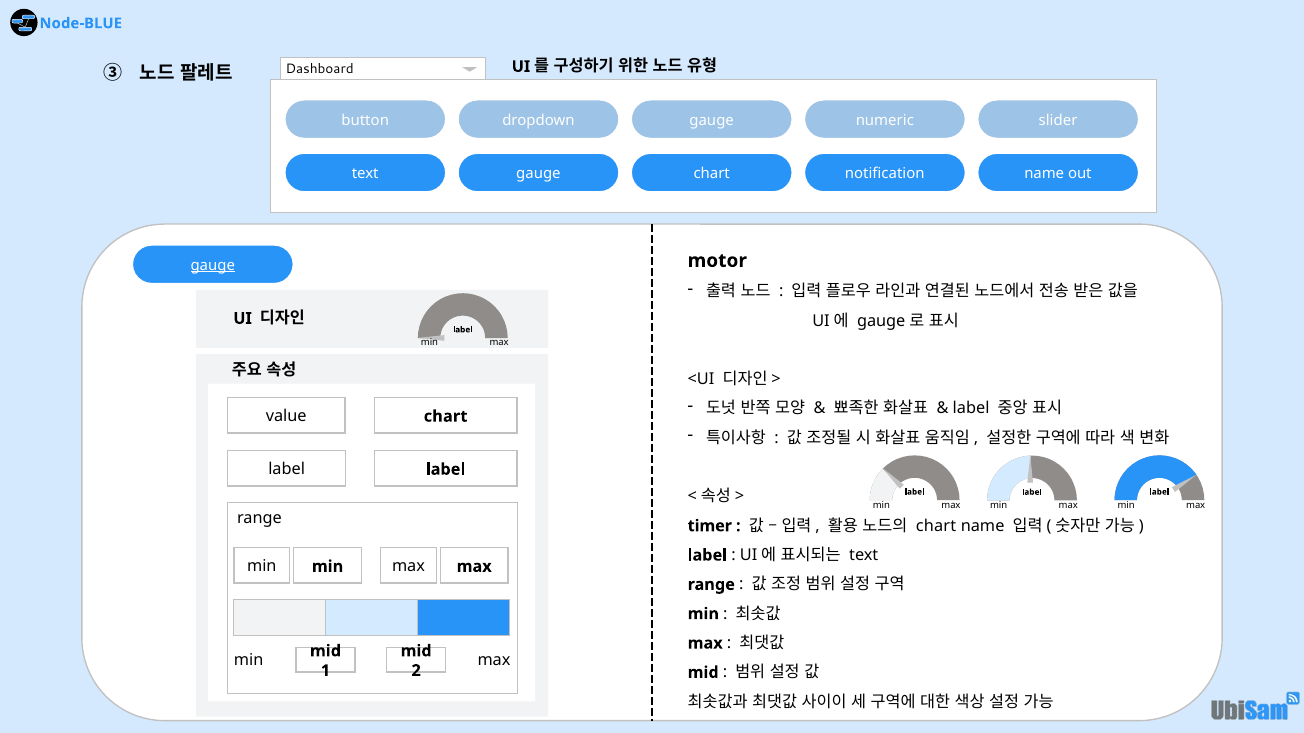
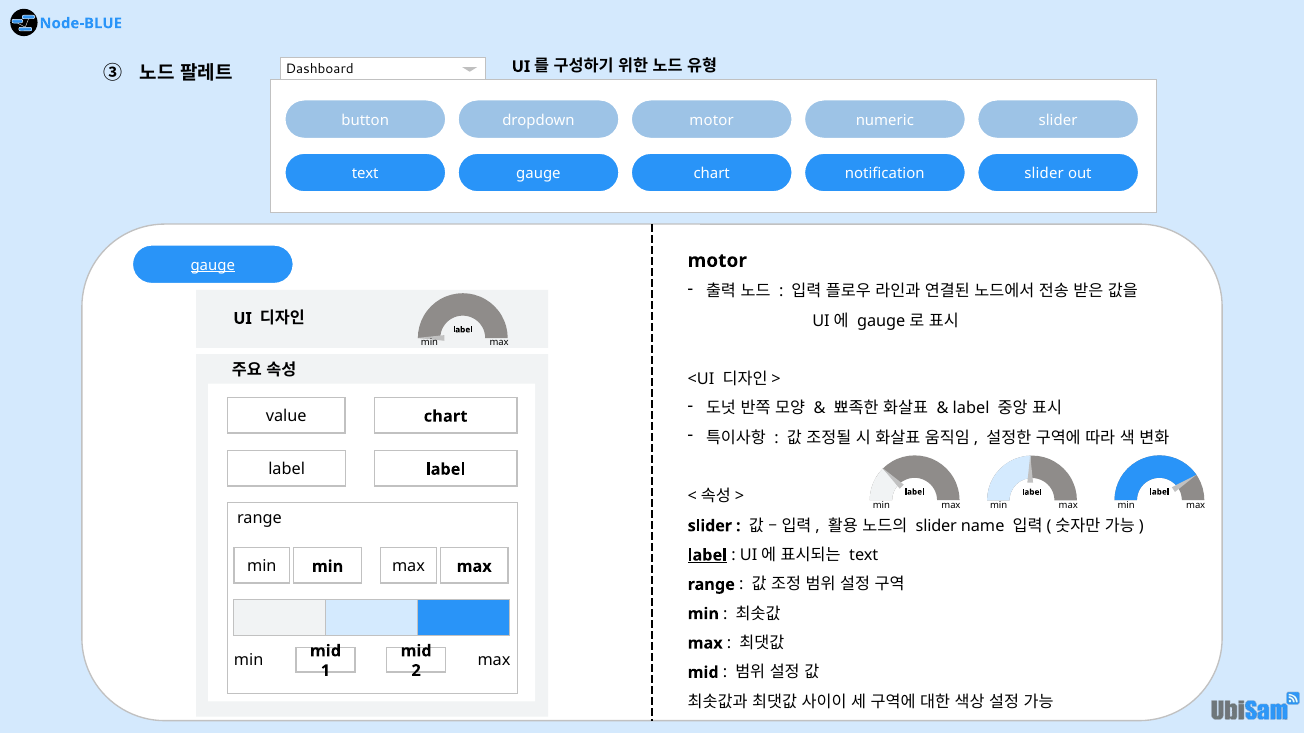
gauge: gauge -> motor (712, 120)
name: name -> slider (1044, 174)
timer: timer -> slider (710, 526)
chart: chart -> slider (936, 526)
label underline: none -> present (707, 556)
